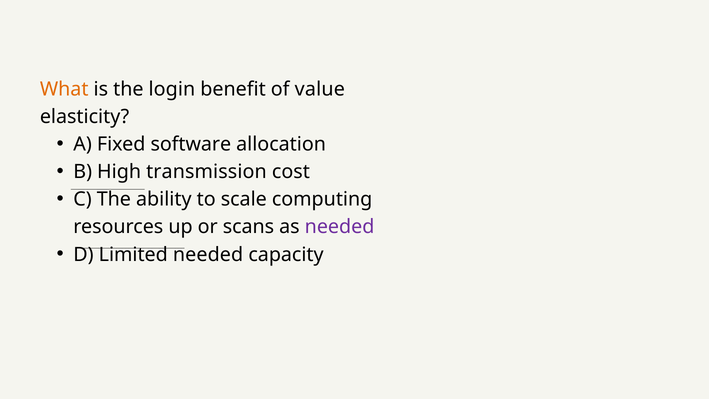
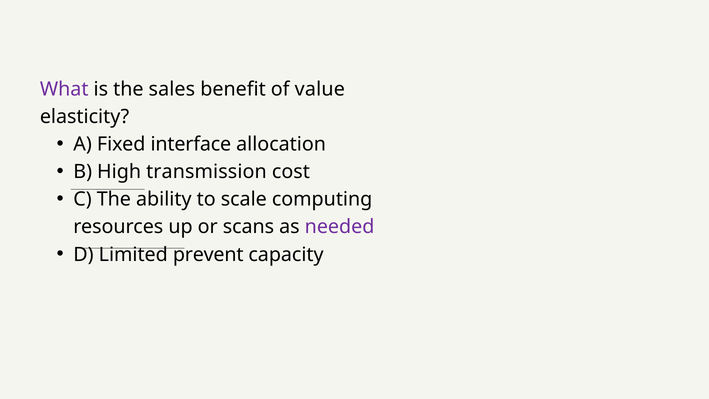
What colour: orange -> purple (64, 89)
login: login -> sales (172, 89)
software: software -> interface (191, 144)
Limited needed: needed -> prevent (208, 254)
